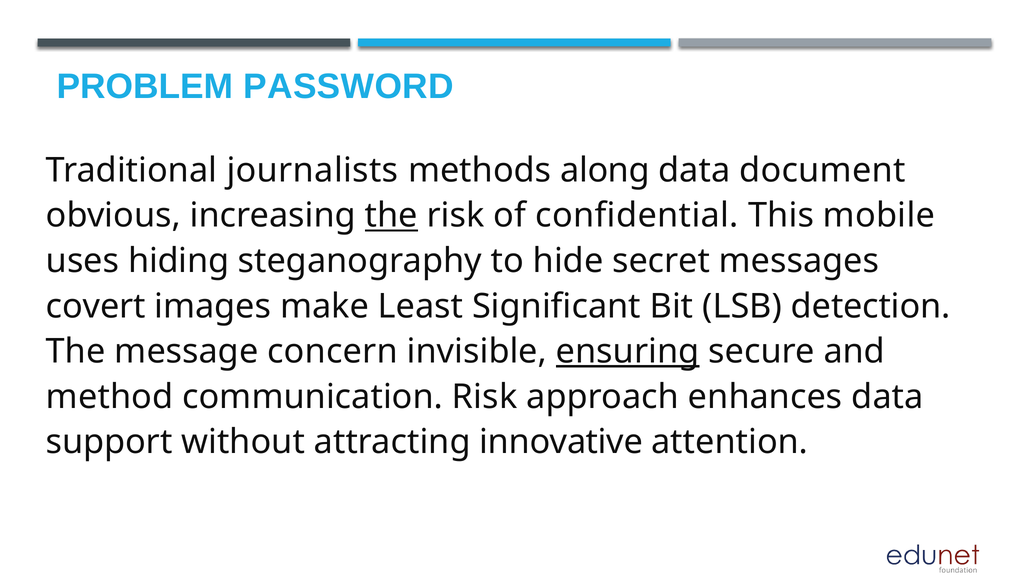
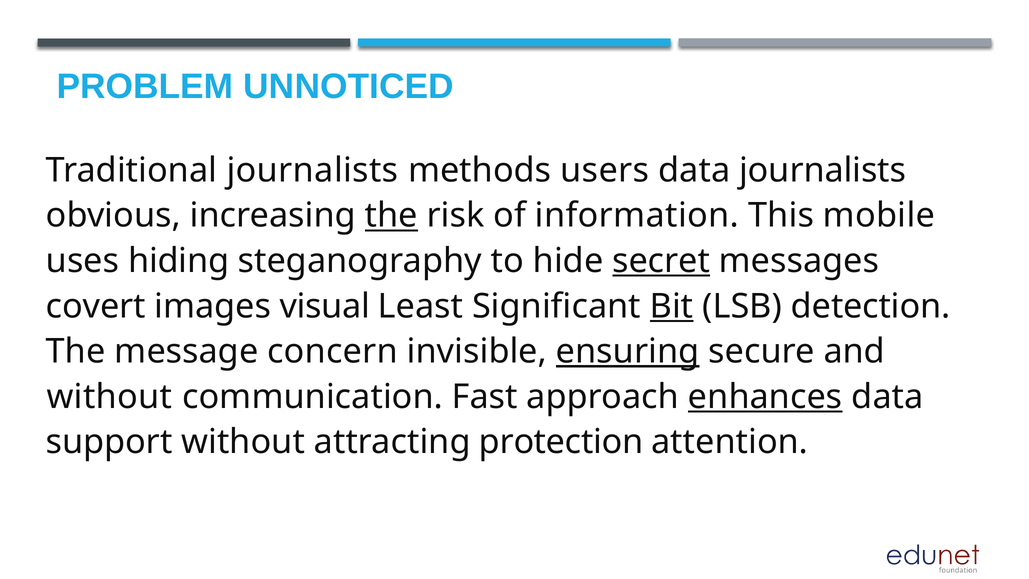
PASSWORD: PASSWORD -> UNNOTICED (349, 87)
along: along -> users (605, 170)
data document: document -> journalists (823, 170)
confidential: confidential -> information (637, 216)
secret underline: none -> present (661, 261)
make: make -> visual (325, 306)
Bit underline: none -> present (672, 306)
method: method -> without (109, 397)
communication Risk: Risk -> Fast (485, 397)
enhances underline: none -> present (765, 397)
innovative: innovative -> protection (561, 442)
